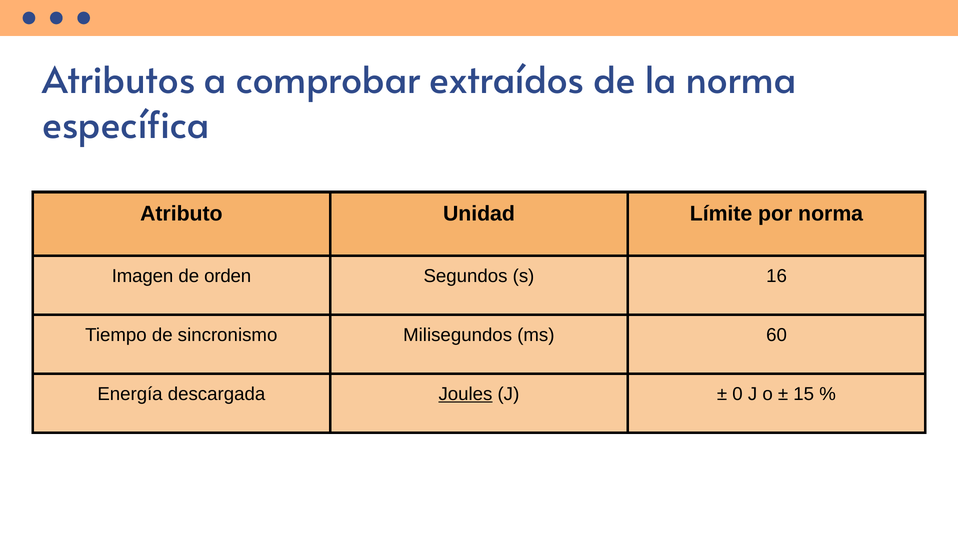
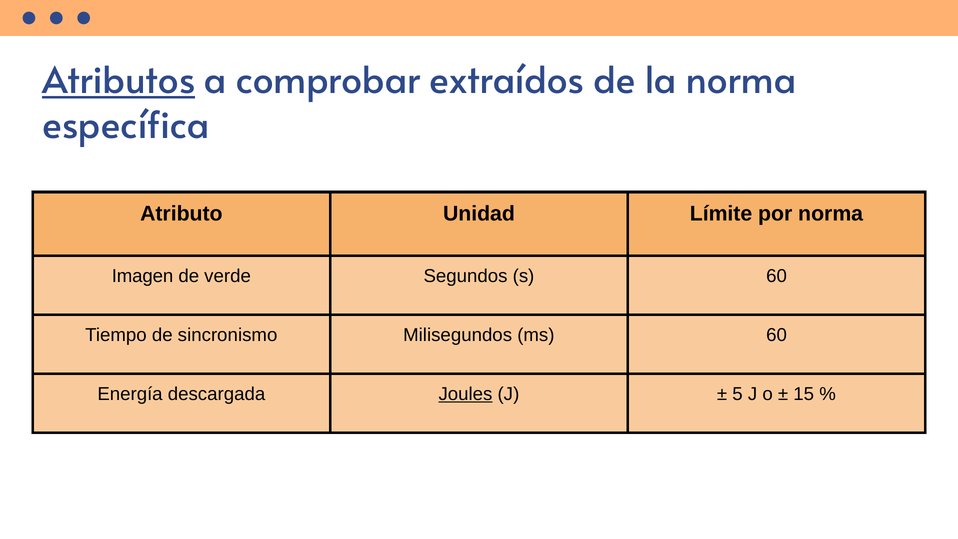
Atributos underline: none -> present (119, 81)
orden: orden -> verde (228, 276)
s 16: 16 -> 60 (777, 276)
0: 0 -> 5 (737, 394)
